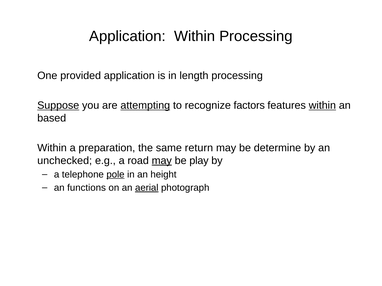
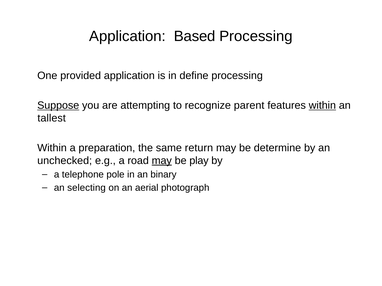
Application Within: Within -> Based (195, 36)
length: length -> define (194, 76)
attempting underline: present -> none (145, 106)
factors: factors -> parent (249, 106)
based: based -> tallest (52, 118)
pole underline: present -> none (115, 175)
height: height -> binary (163, 175)
functions: functions -> selecting (87, 188)
aerial underline: present -> none (147, 188)
